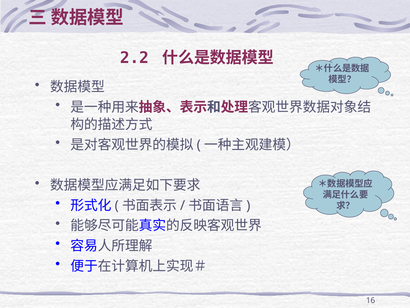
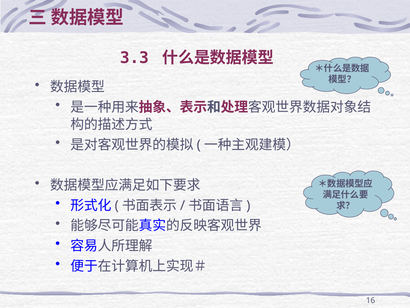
2.2: 2.2 -> 3.3 (134, 58)
